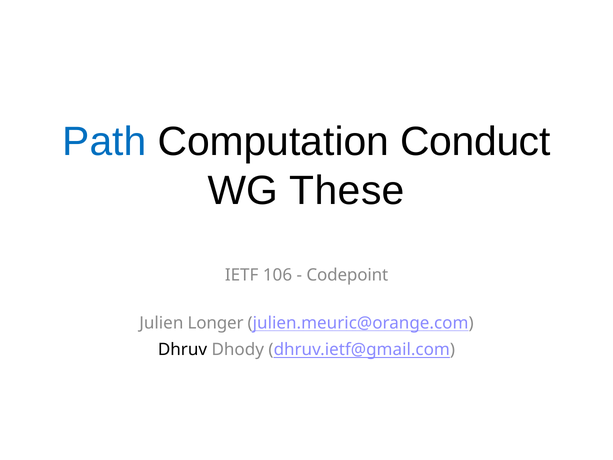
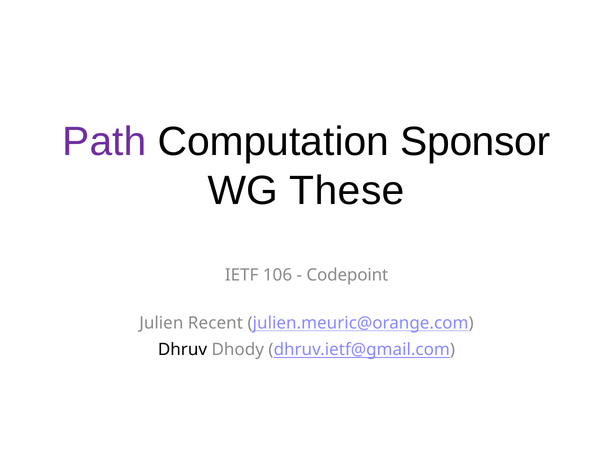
Path colour: blue -> purple (104, 142)
Conduct: Conduct -> Sponsor (475, 142)
Longer: Longer -> Recent (215, 323)
